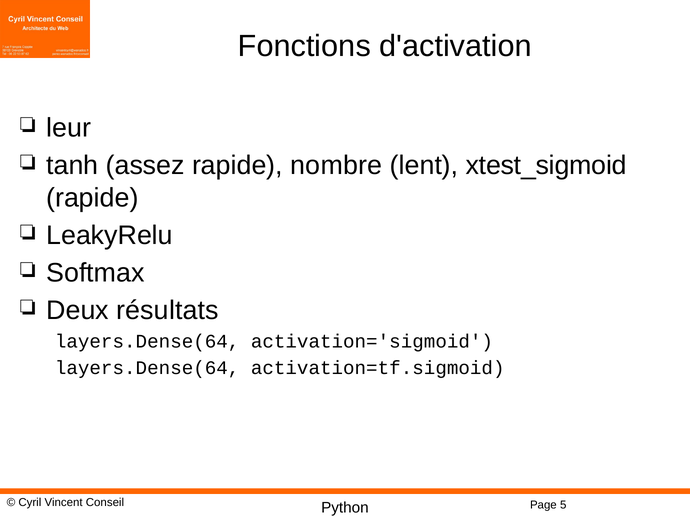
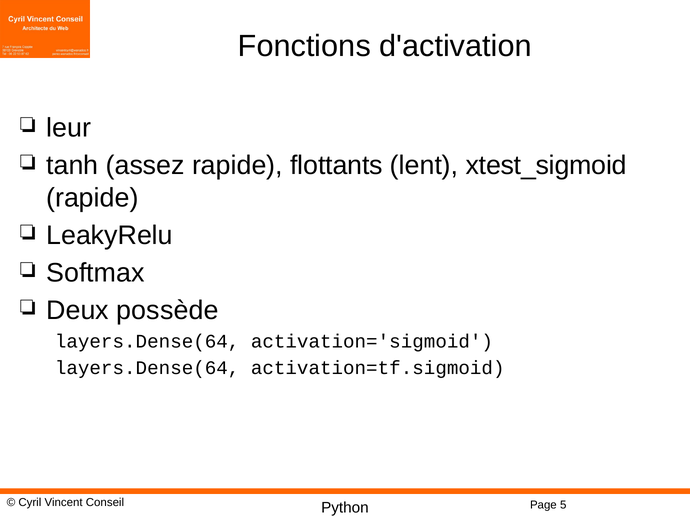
nombre: nombre -> flottants (336, 166)
résultats: résultats -> possède (167, 311)
